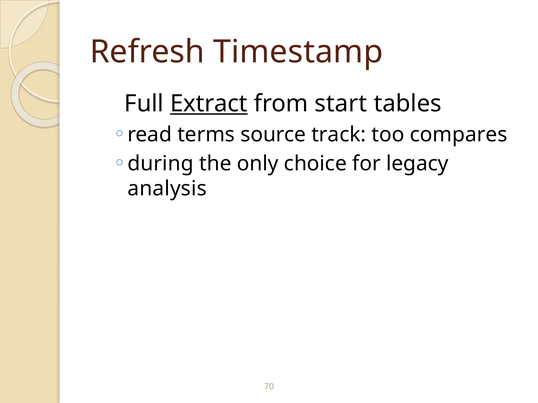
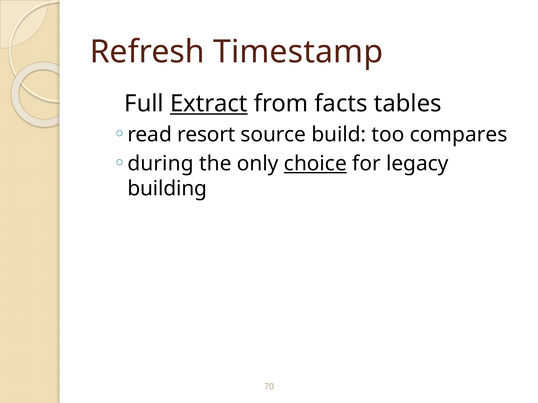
start: start -> facts (341, 104)
terms: terms -> resort (206, 135)
track: track -> build (339, 135)
choice underline: none -> present (315, 164)
analysis: analysis -> building (167, 189)
